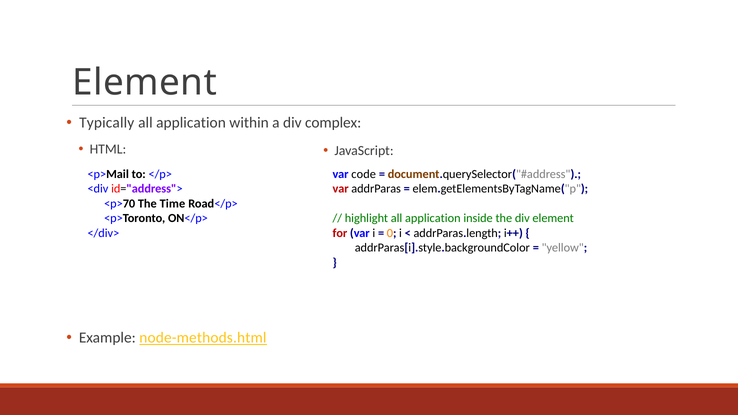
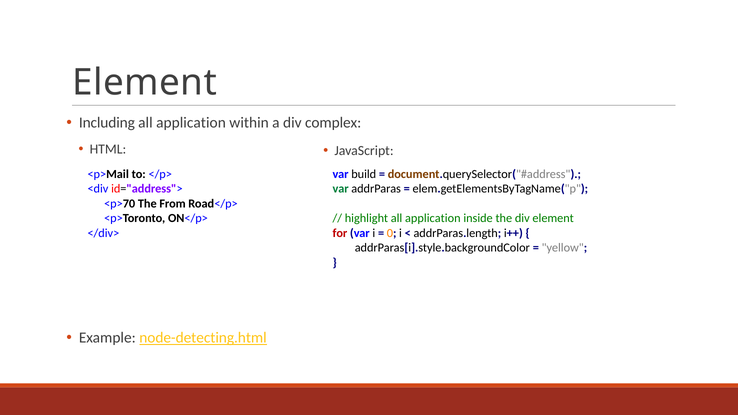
Typically: Typically -> Including (107, 123)
code: code -> build (364, 174)
var colour: red -> green (341, 189)
Time: Time -> From (173, 204)
node-methods.html: node-methods.html -> node-detecting.html (203, 338)
